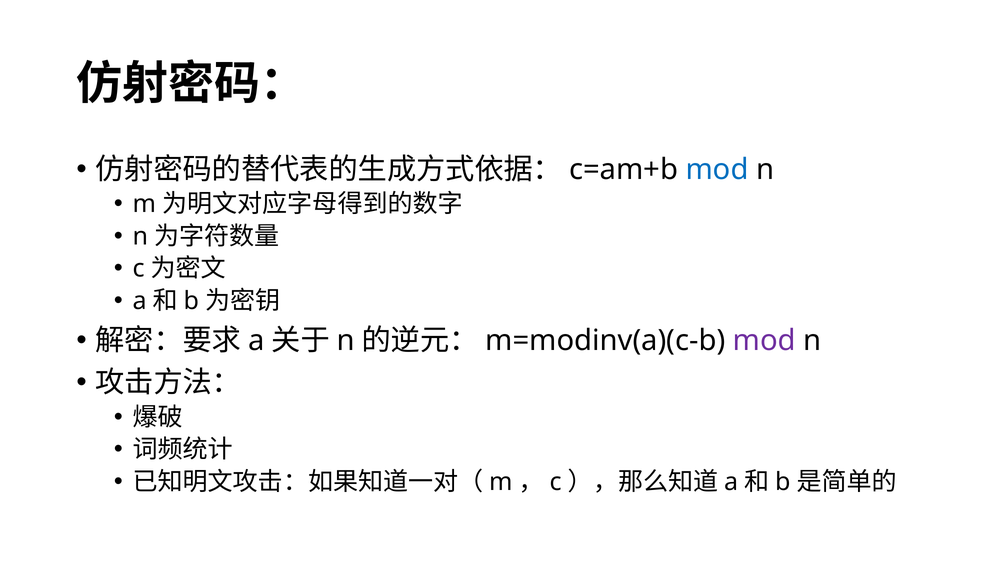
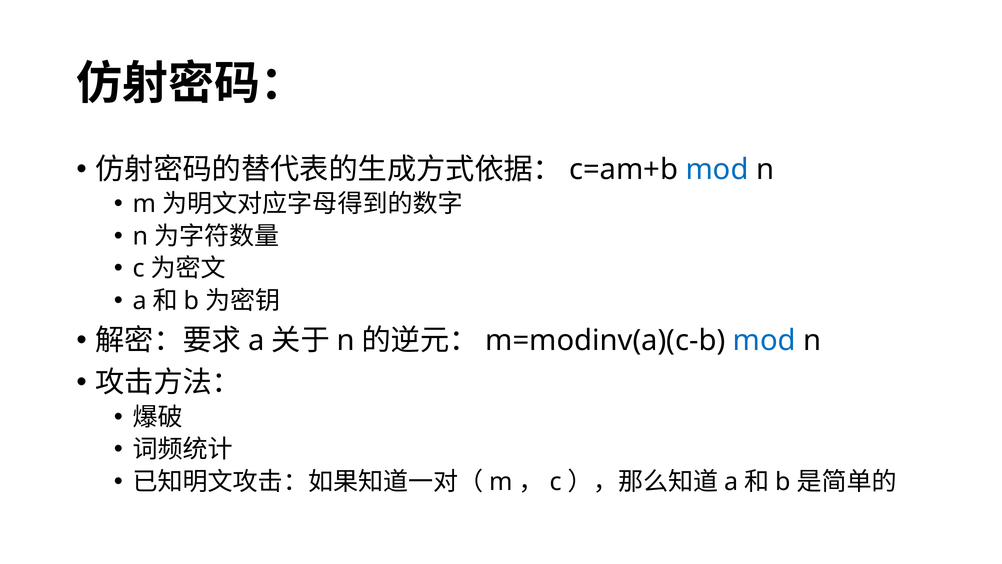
mod colour: purple -> blue (764, 340)
